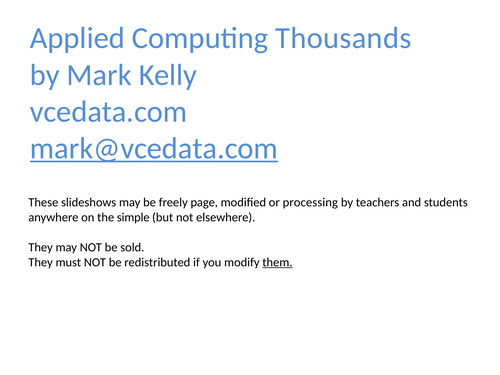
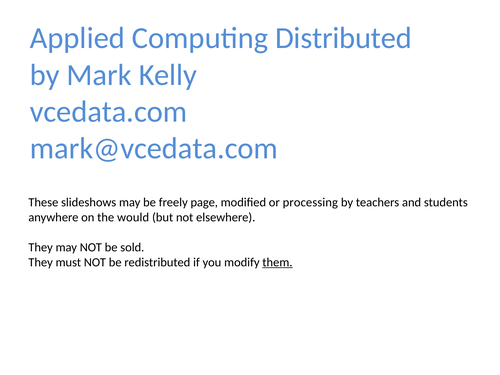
Thousands: Thousands -> Distributed (343, 38)
mark@vcedata.com underline: present -> none (154, 148)
simple: simple -> would (133, 217)
